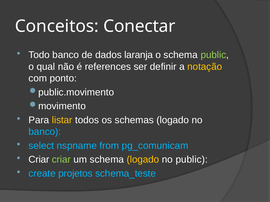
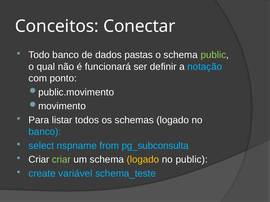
laranja: laranja -> pastas (139, 55)
references: references -> funcionará (108, 67)
notação colour: yellow -> light blue (205, 67)
listar colour: yellow -> white (62, 120)
pg_comunicam: pg_comunicam -> pg_subconsulta (155, 146)
projetos: projetos -> variável (75, 174)
